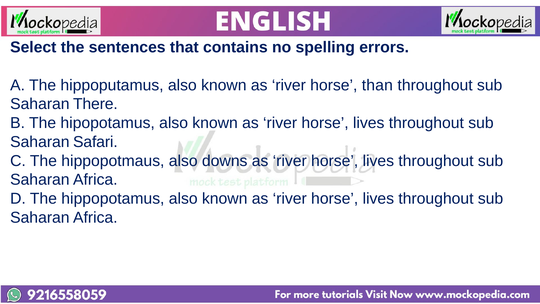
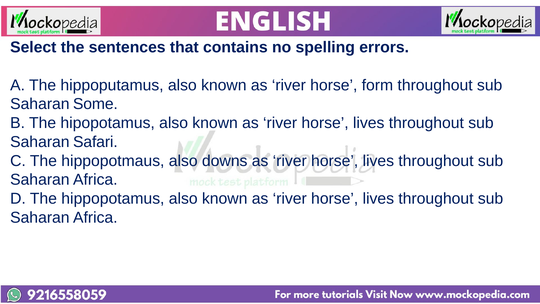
than: than -> form (377, 85)
There: There -> Some (95, 104)
